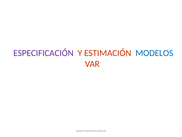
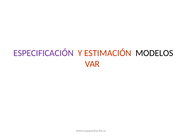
MODELOS colour: blue -> black (154, 53)
